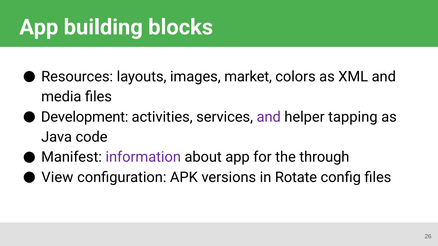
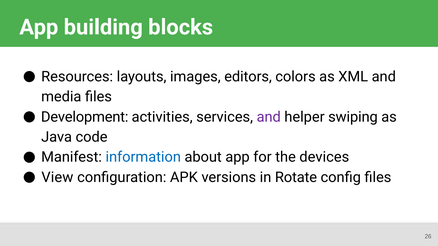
market: market -> editors (248, 77)
tapping: tapping -> swiping (353, 117)
information colour: purple -> blue (143, 157)
through: through -> devices (324, 157)
